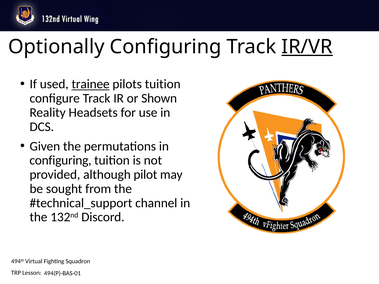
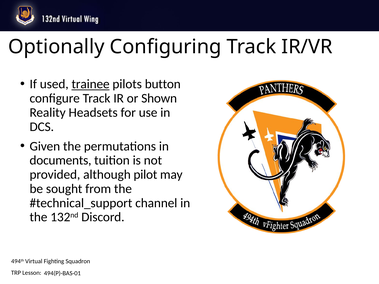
IR/VR underline: present -> none (307, 47)
pilots tuition: tuition -> button (163, 84)
configuring: configuring -> documents (61, 161)
